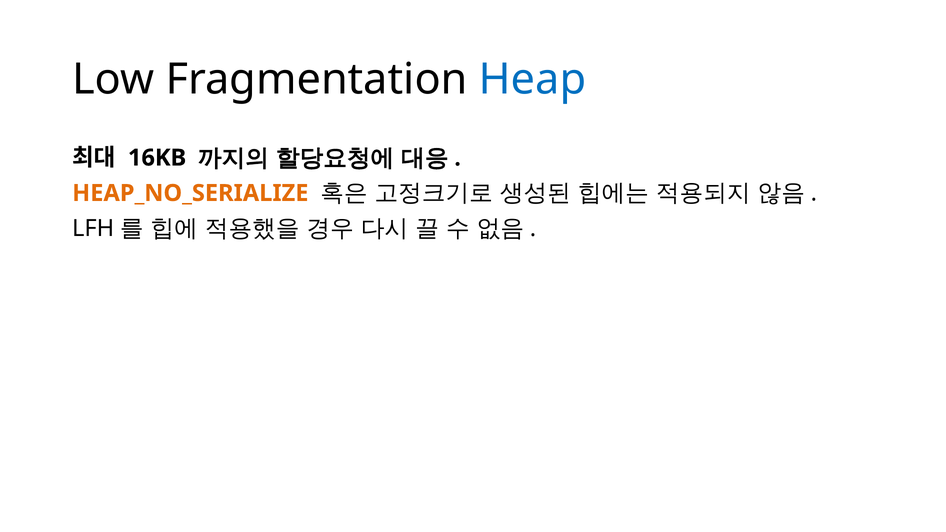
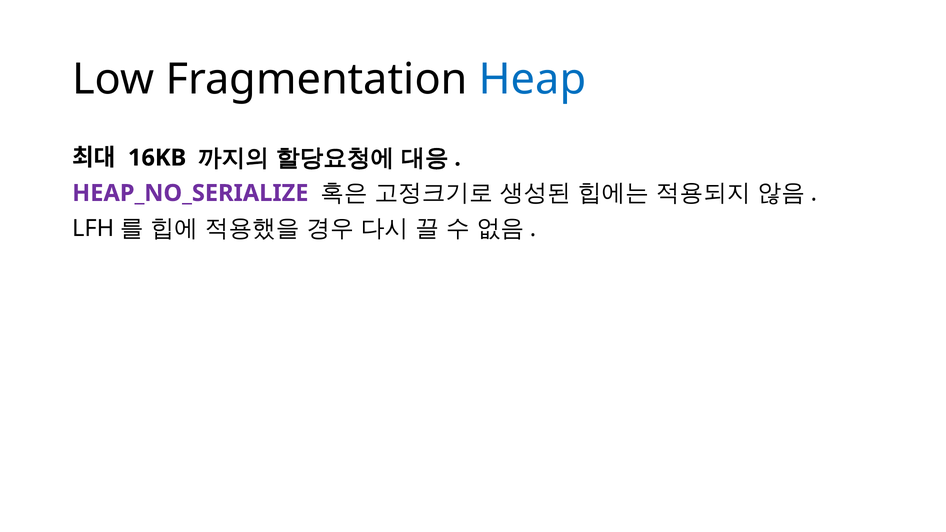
HEAP_NO_SERIALIZE colour: orange -> purple (190, 193)
